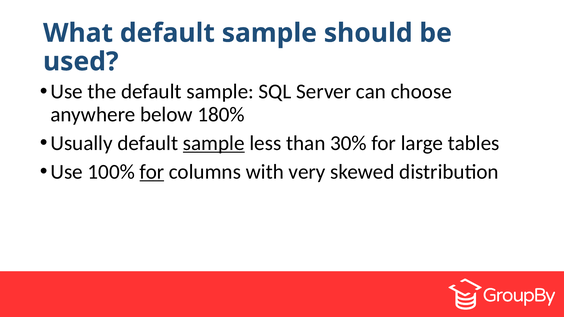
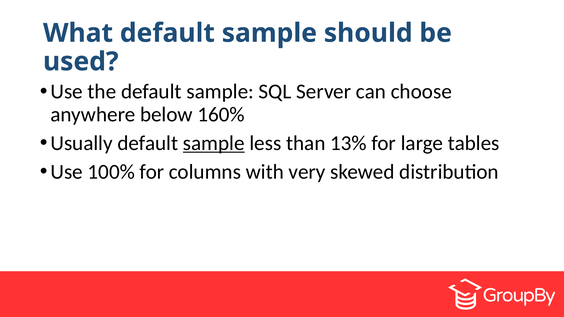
180%: 180% -> 160% (221, 114)
30%: 30% -> 13% (348, 143)
for underline: present -> none (152, 172)
